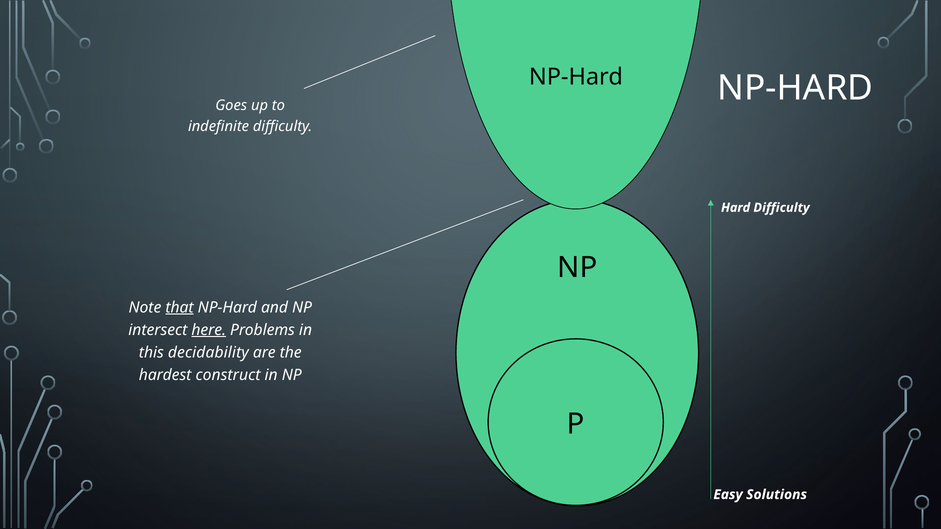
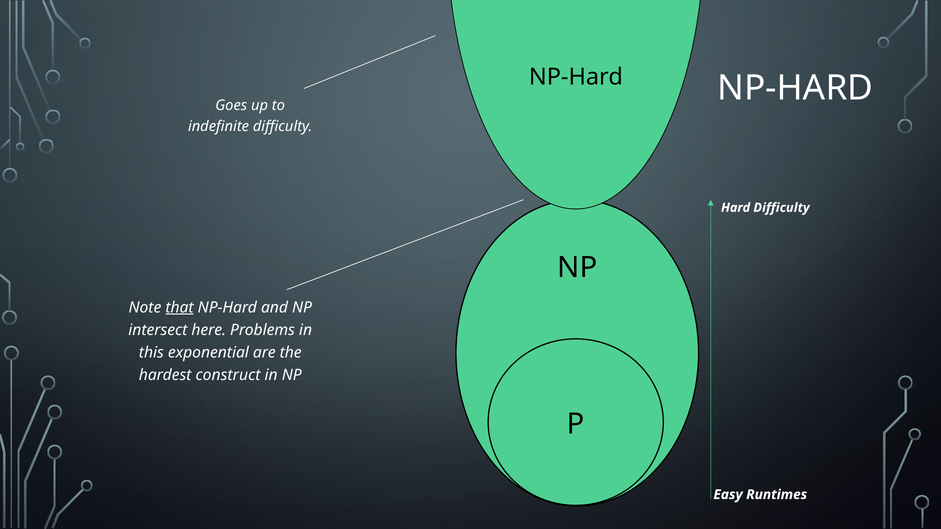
here underline: present -> none (209, 330)
decidability: decidability -> exponential (208, 353)
Solutions: Solutions -> Runtimes (777, 495)
